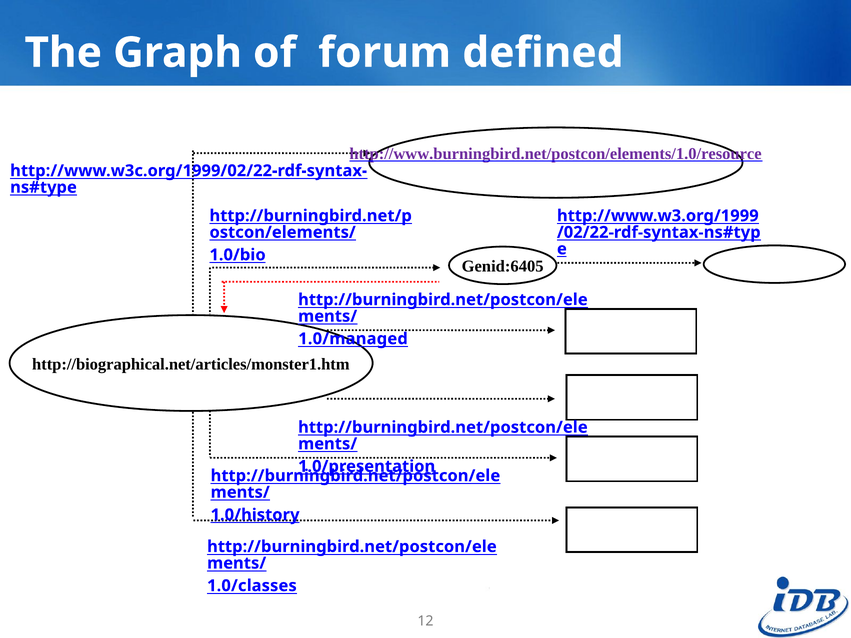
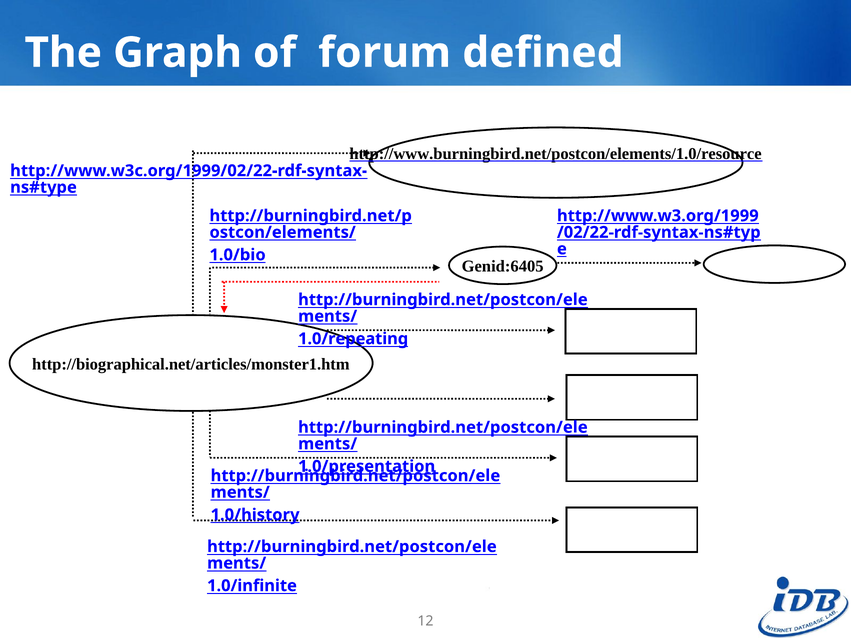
http://www.burningbird.net/postcon/elements/1.0/resource colour: purple -> black (556, 154)
1.0/managed: 1.0/managed -> 1.0/repeating (353, 339)
1.0/classes: 1.0/classes -> 1.0/infinite (252, 586)
